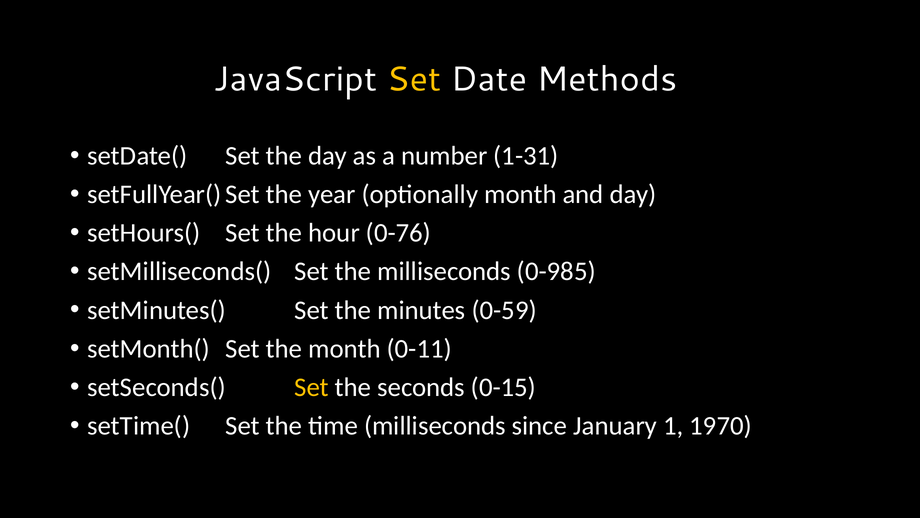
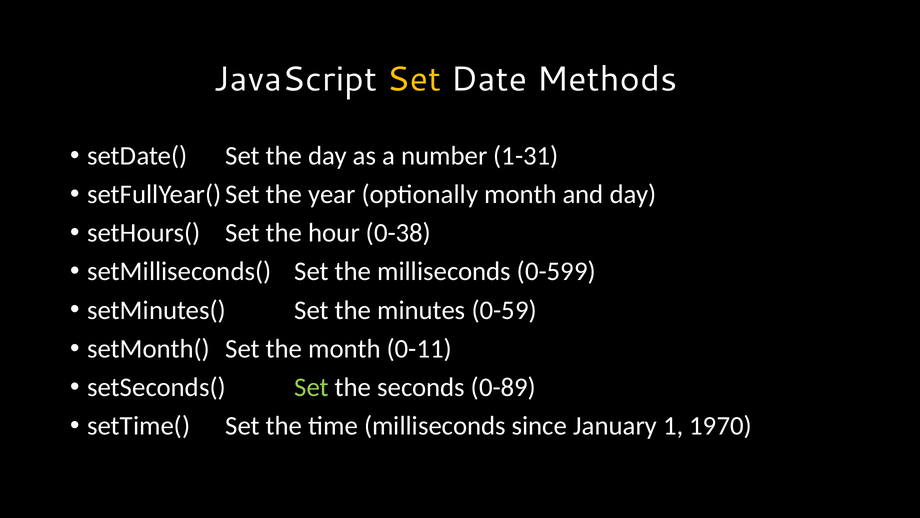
0-76: 0-76 -> 0-38 (399, 233)
0-985: 0-985 -> 0-599 (556, 271)
Set colour: yellow -> light green (312, 387)
0-15: 0-15 -> 0-89 (504, 387)
